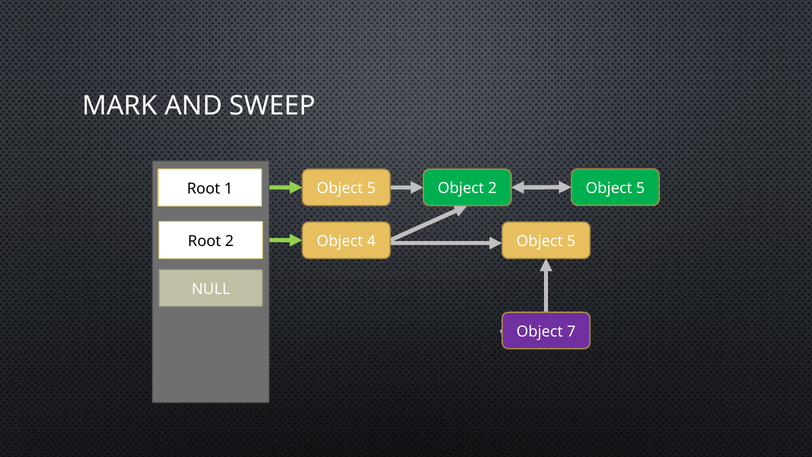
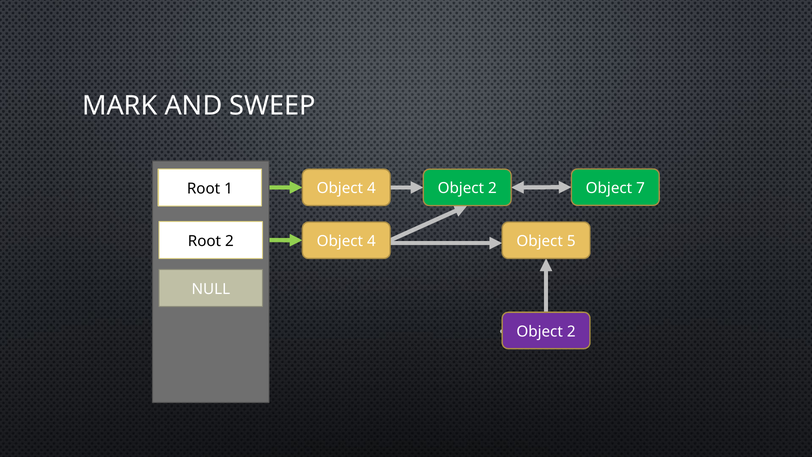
5: 5 -> 7 (641, 188)
5: 5 -> 4 (371, 188)
7: 7 -> 2 (571, 331)
